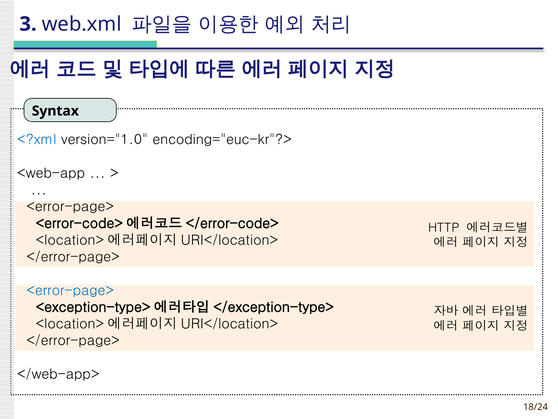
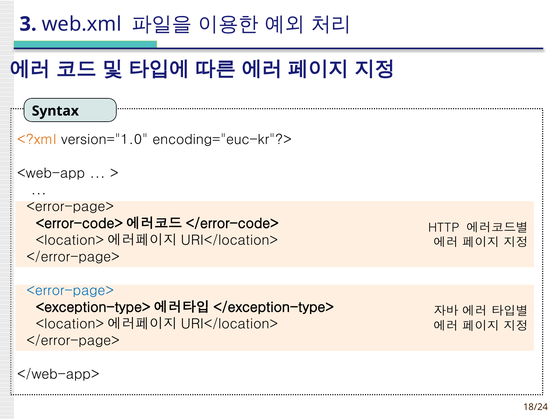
<?xml colour: blue -> orange (37, 139)
